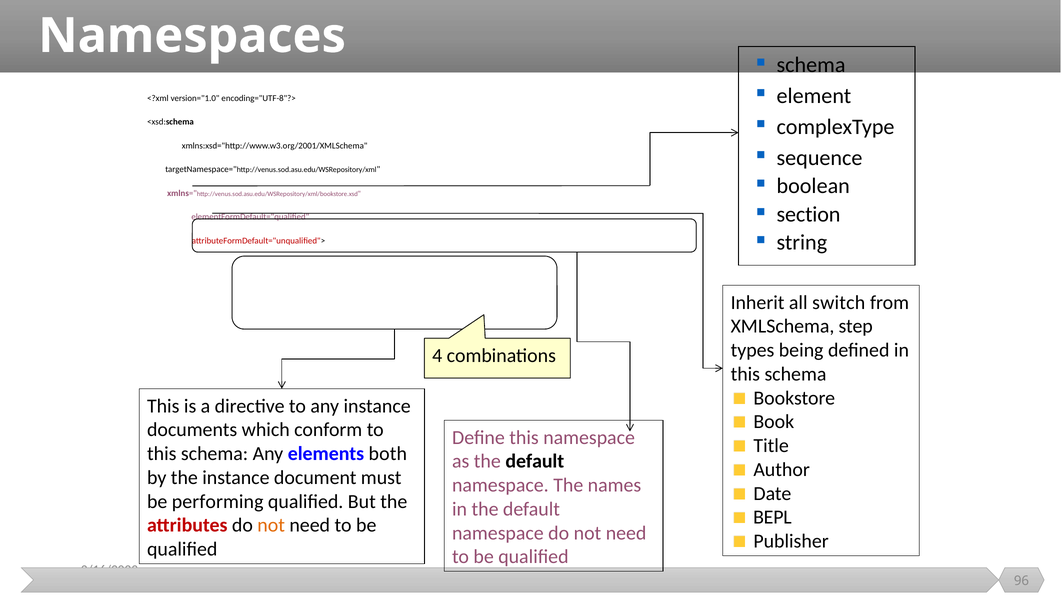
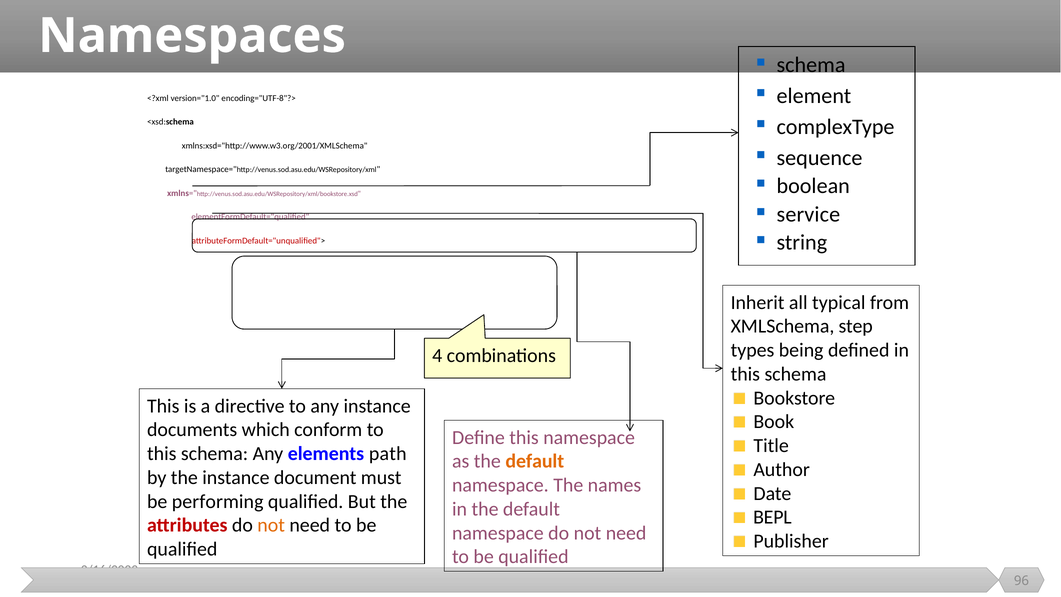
section: section -> service (808, 214)
switch: switch -> typical (839, 302)
both: both -> path (388, 454)
default colour: black -> orange (535, 461)
